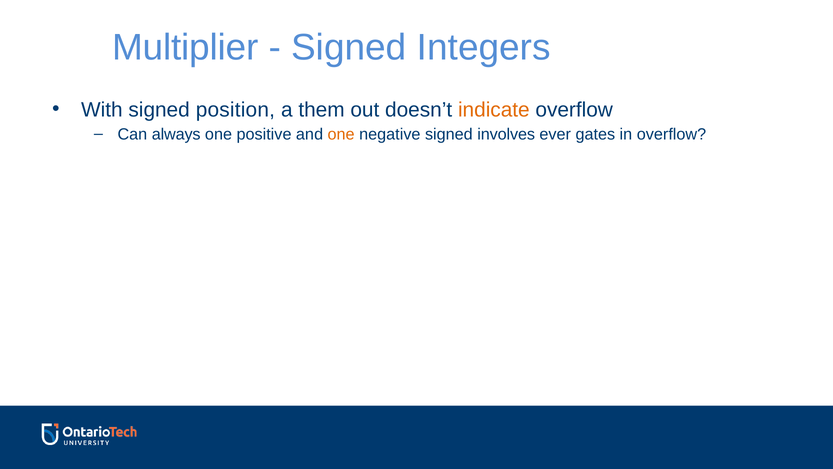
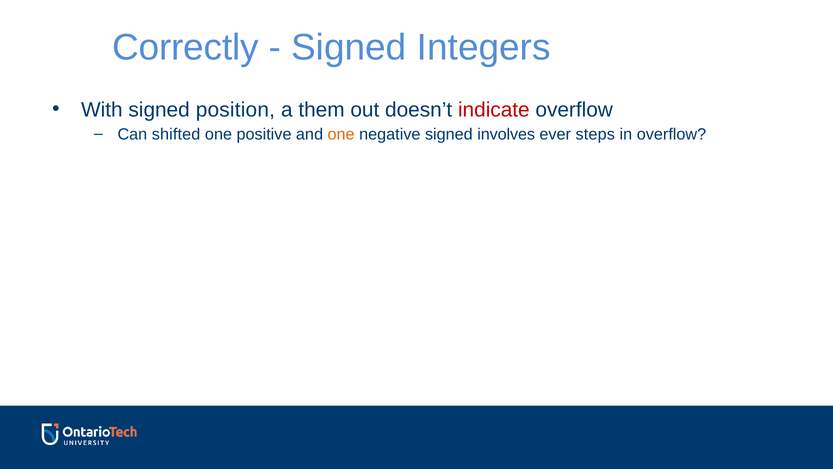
Multiplier: Multiplier -> Correctly (185, 47)
indicate colour: orange -> red (494, 110)
always: always -> shifted (176, 134)
gates: gates -> steps (595, 134)
